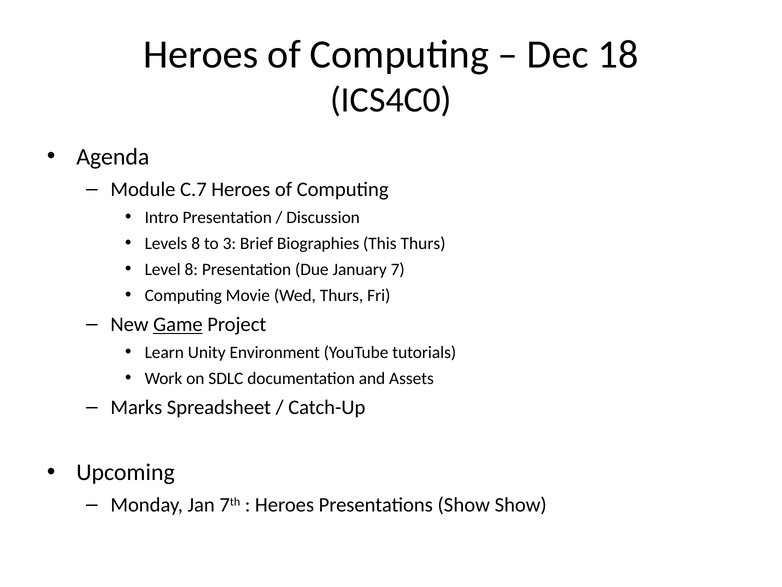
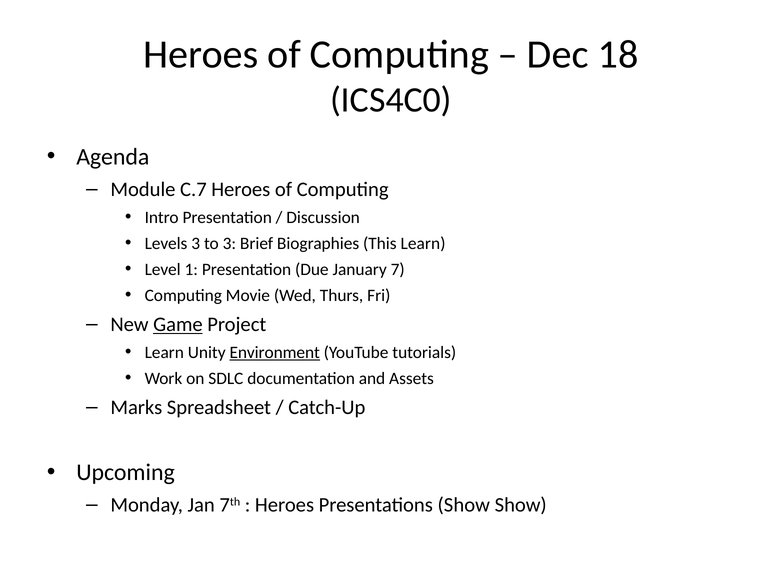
Levels 8: 8 -> 3 (196, 243)
This Thurs: Thurs -> Learn (423, 243)
Level 8: 8 -> 1 (191, 269)
Environment underline: none -> present (275, 352)
